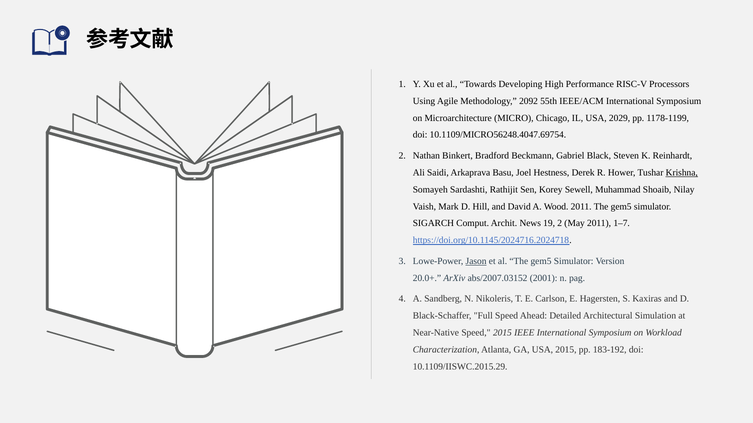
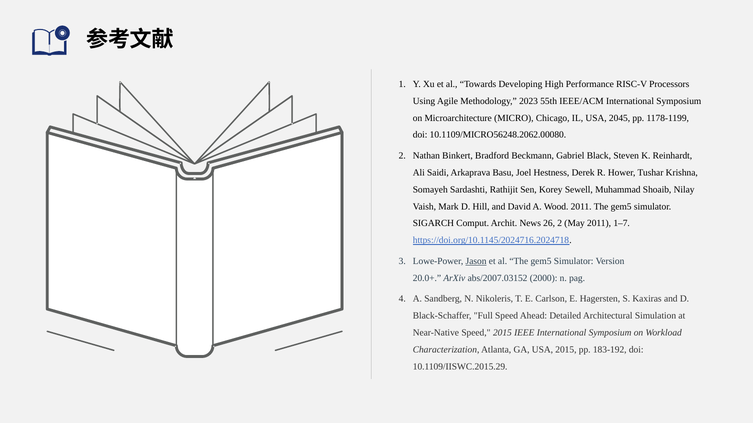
2092: 2092 -> 2023 (529, 101)
2029: 2029 -> 2045 (620, 118)
10.1109/MICRO56248.4047.69754: 10.1109/MICRO56248.4047.69754 -> 10.1109/MICRO56248.2062.00080 (498, 135)
Krishna underline: present -> none (682, 173)
19: 19 -> 26 (549, 224)
2001: 2001 -> 2000 (544, 278)
